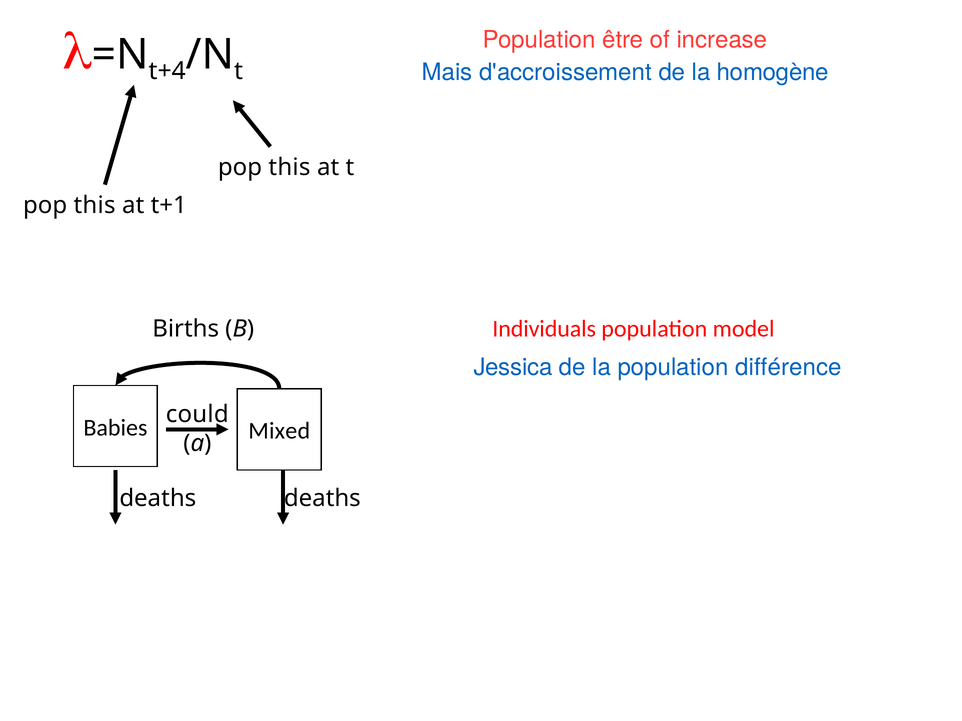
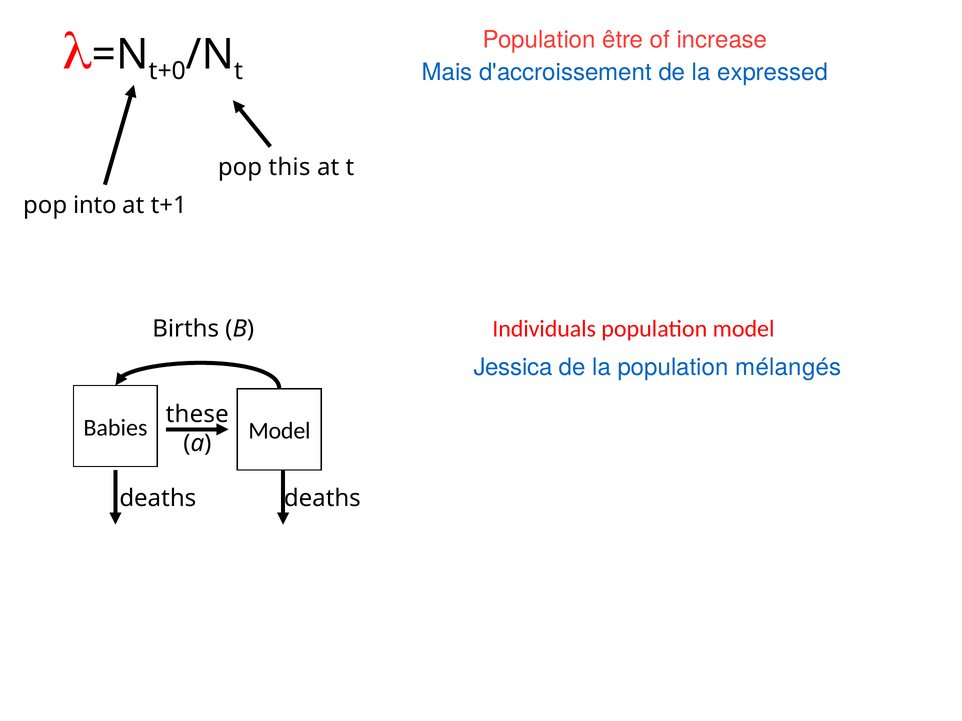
t+4: t+4 -> t+0 (167, 71)
homogène: homogène -> expressed (773, 72)
this: this -> into (95, 206)
différence: différence -> mélangés (788, 368)
could: could -> these (197, 415)
Babies Mixed: Mixed -> Model (279, 431)
